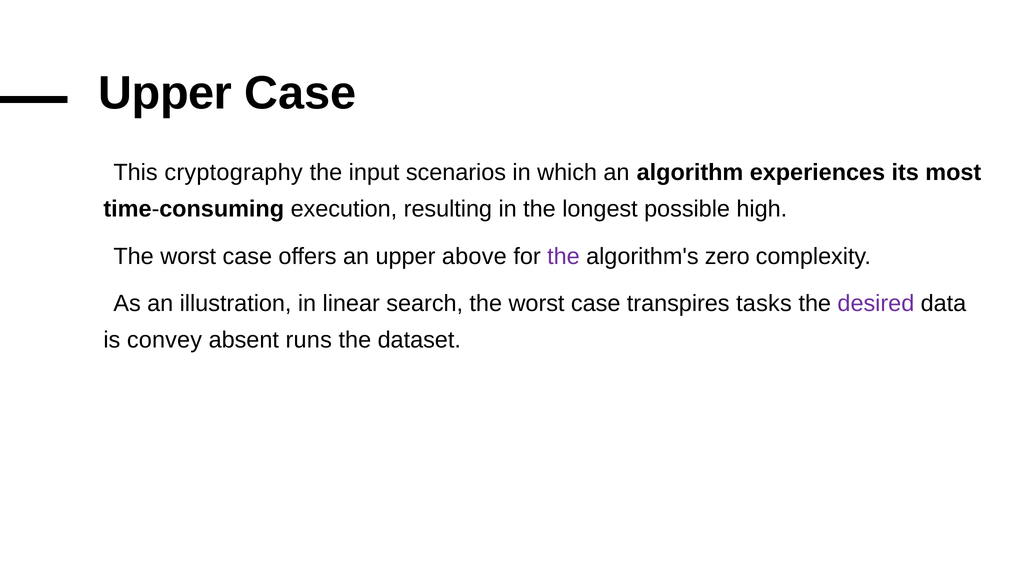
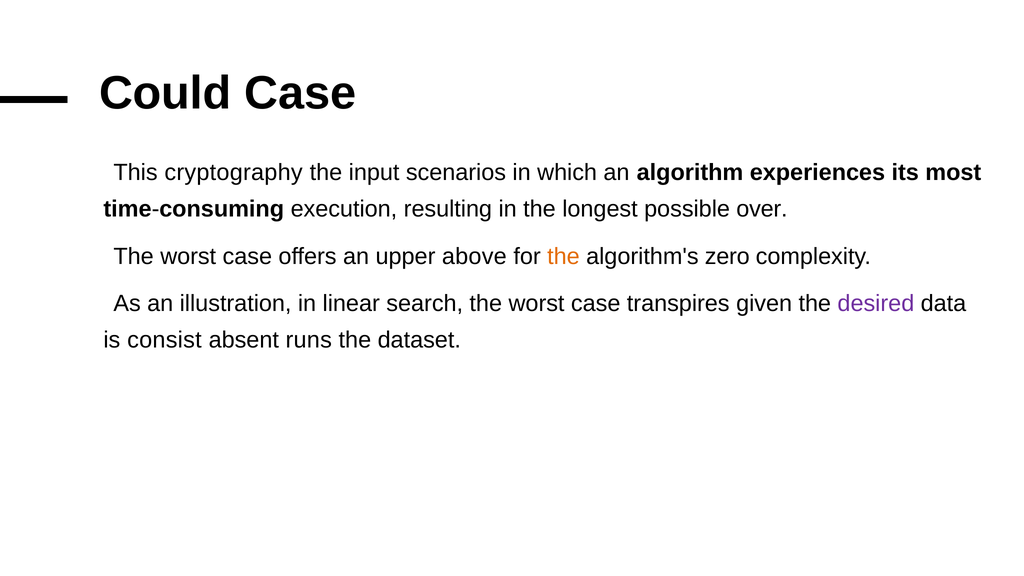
Upper: Upper -> Could (165, 93)
high: high -> over (762, 209)
the colour: purple -> orange (563, 256)
tasks: tasks -> given (764, 304)
convey: convey -> consist (164, 340)
